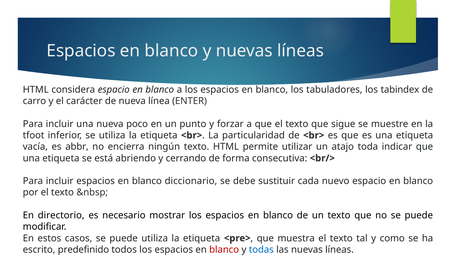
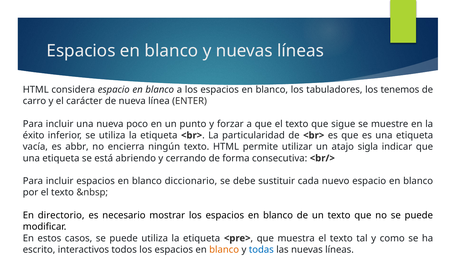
tabindex: tabindex -> tenemos (400, 89)
tfoot: tfoot -> éxito (34, 135)
toda: toda -> sigla (368, 147)
predefinido: predefinido -> interactivos (83, 249)
blanco colour: red -> orange (224, 249)
